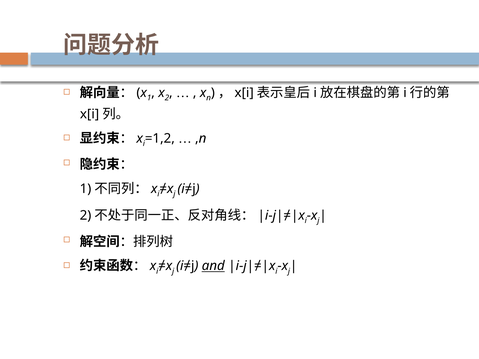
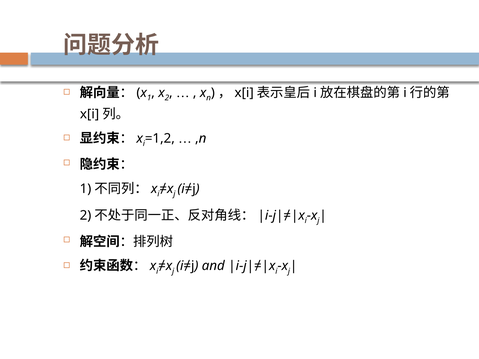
and underline: present -> none (213, 266)
